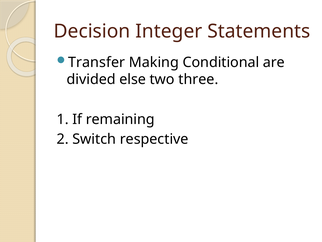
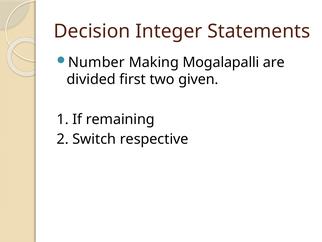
Transfer: Transfer -> Number (97, 62)
Conditional: Conditional -> Mogalapalli (221, 62)
else: else -> first (133, 79)
three: three -> given (198, 79)
